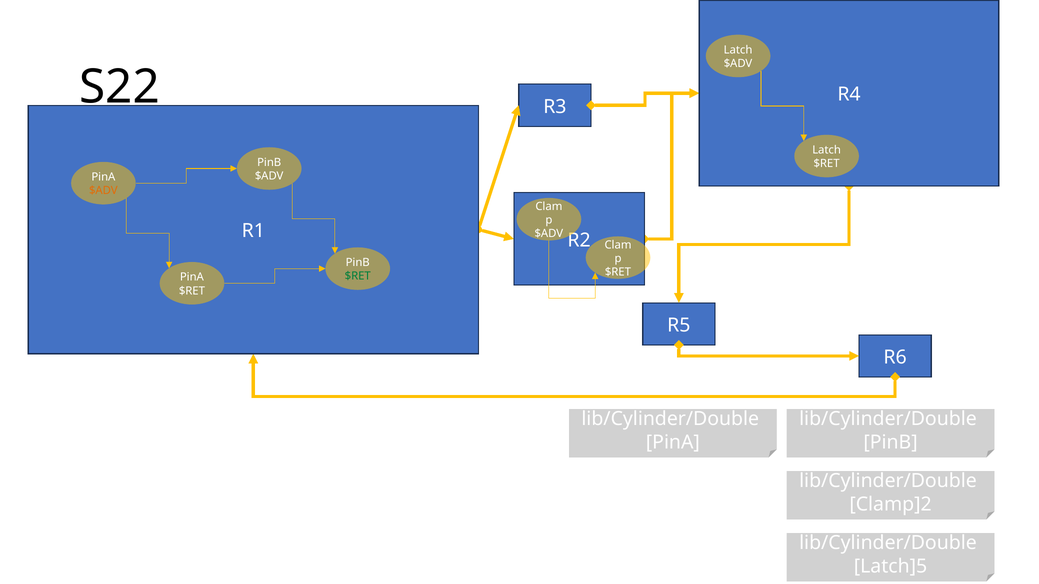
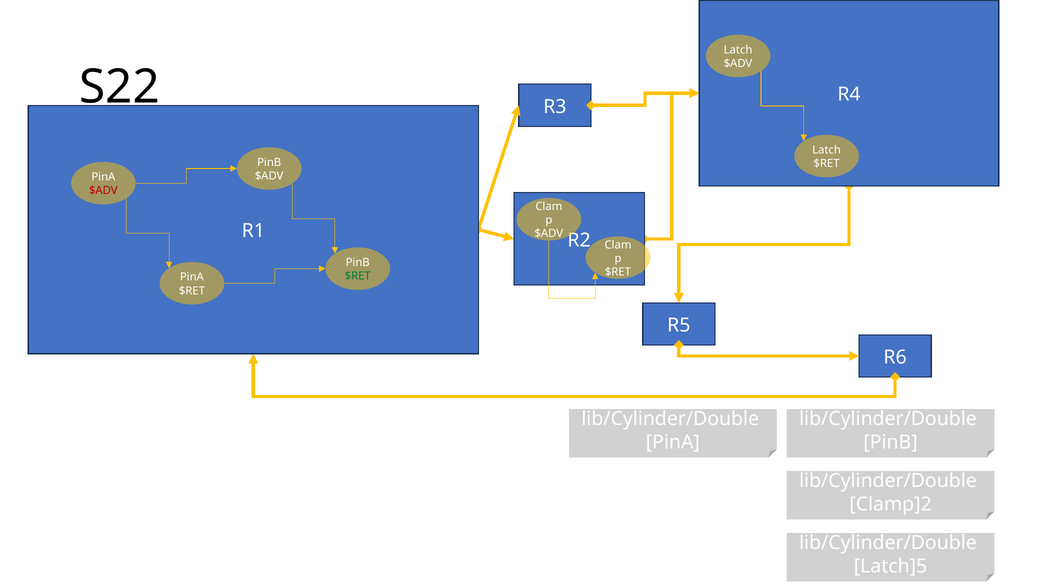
$ADV colour: orange -> red (103, 191)
